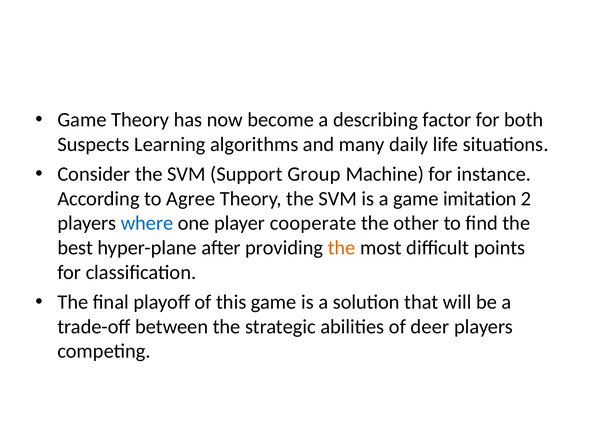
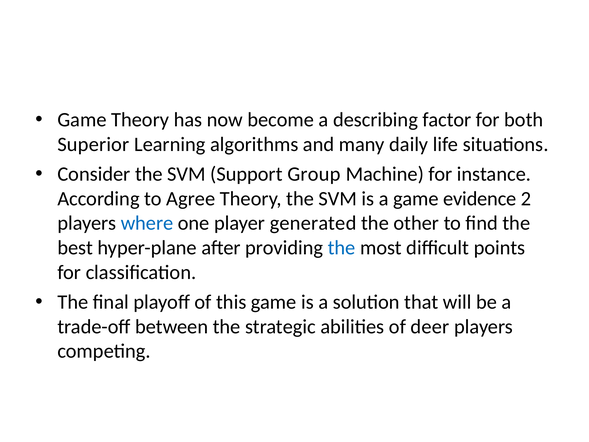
Suspects: Suspects -> Superior (93, 144)
imitation: imitation -> evidence (480, 199)
cooperate: cooperate -> generated (313, 223)
the colour: orange -> blue (342, 248)
